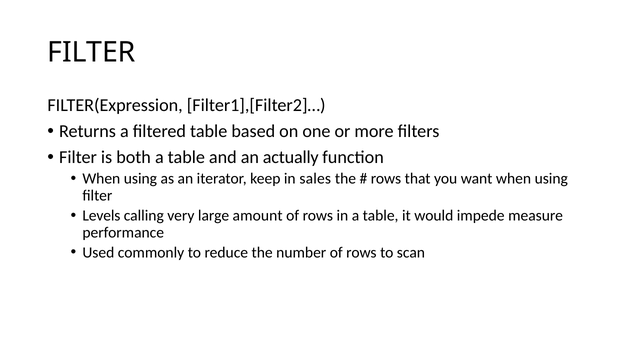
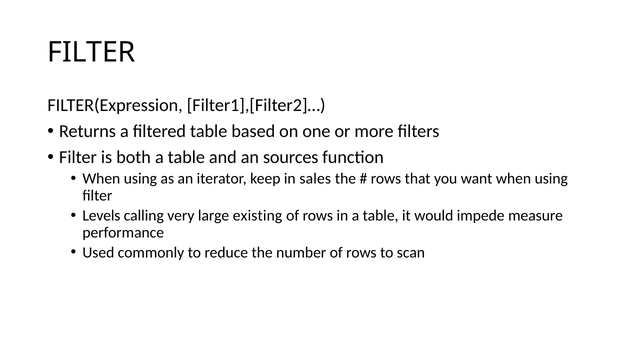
actually: actually -> sources (291, 157)
amount: amount -> existing (258, 216)
